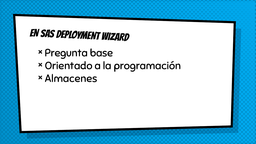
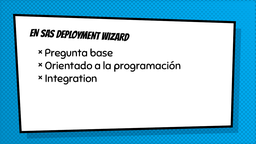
Almacenes: Almacenes -> Integration (71, 79)
